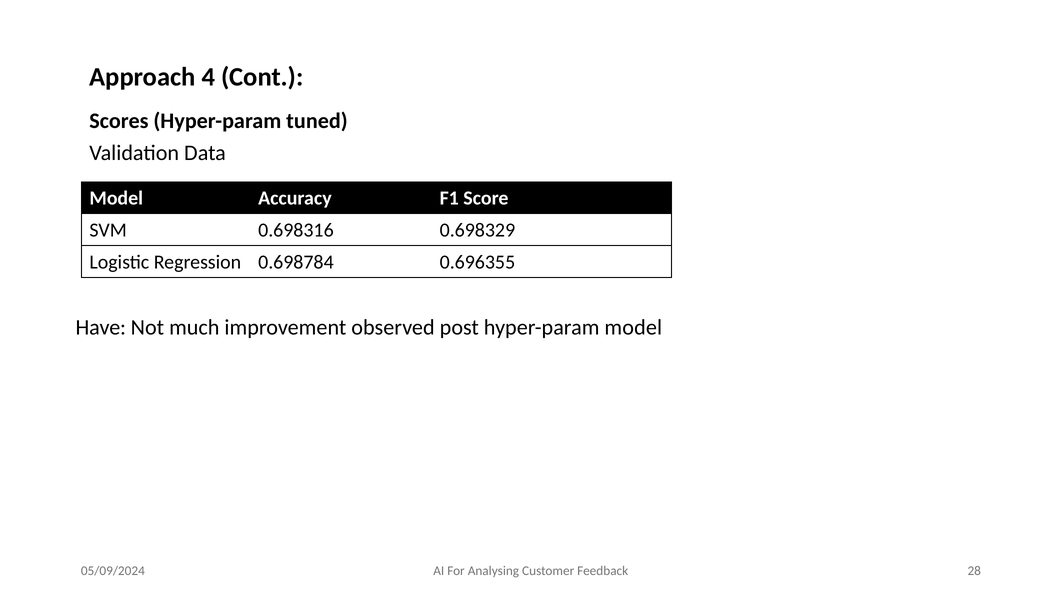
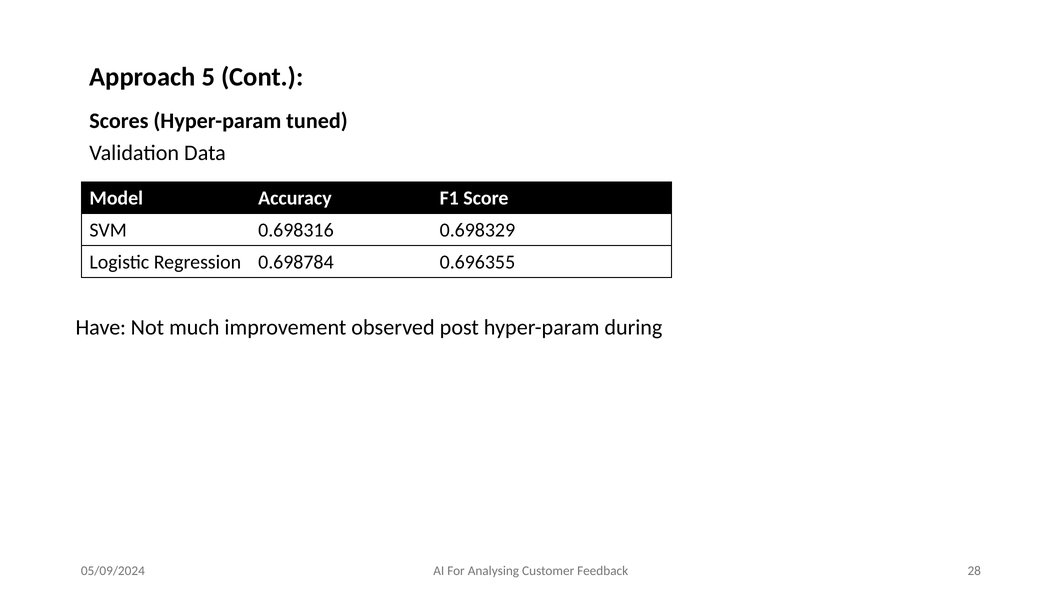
4: 4 -> 5 (208, 77)
hyper-param model: model -> during (633, 327)
